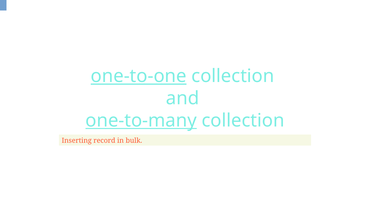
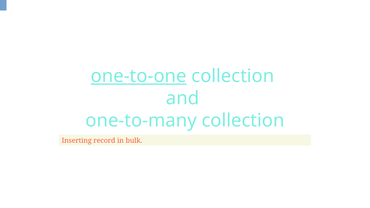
one-to-many underline: present -> none (141, 121)
